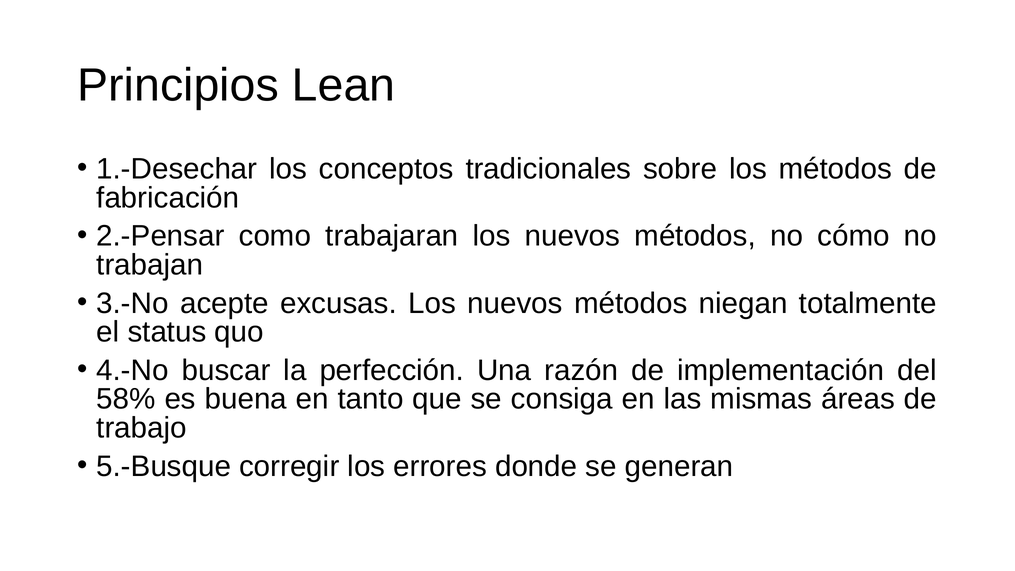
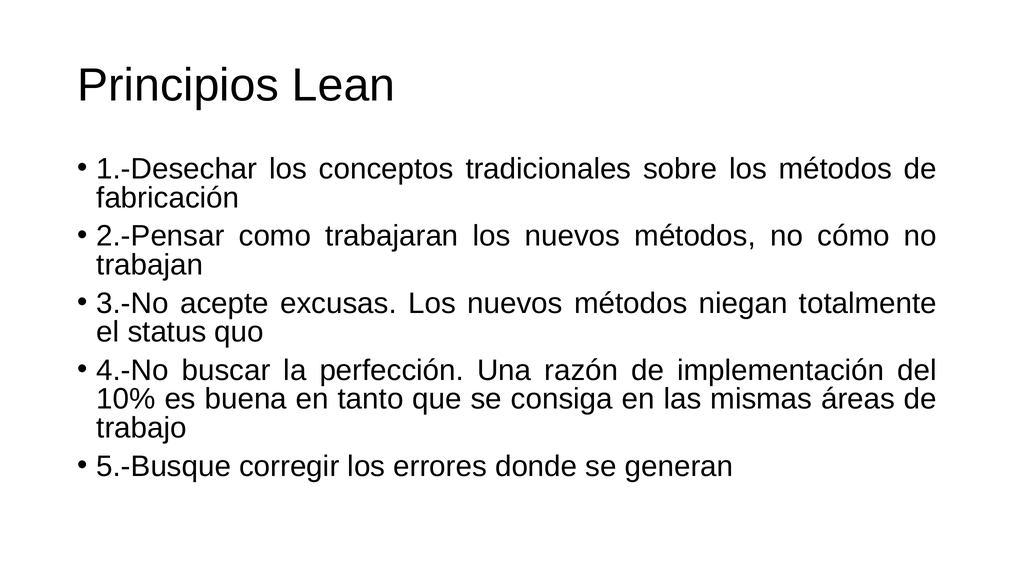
58%: 58% -> 10% (126, 399)
